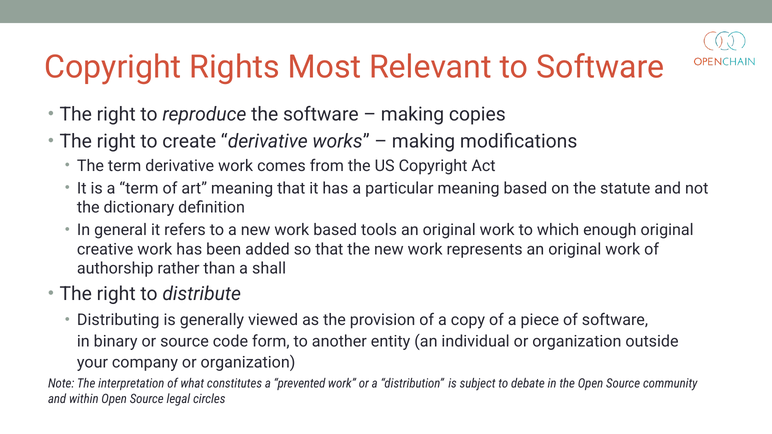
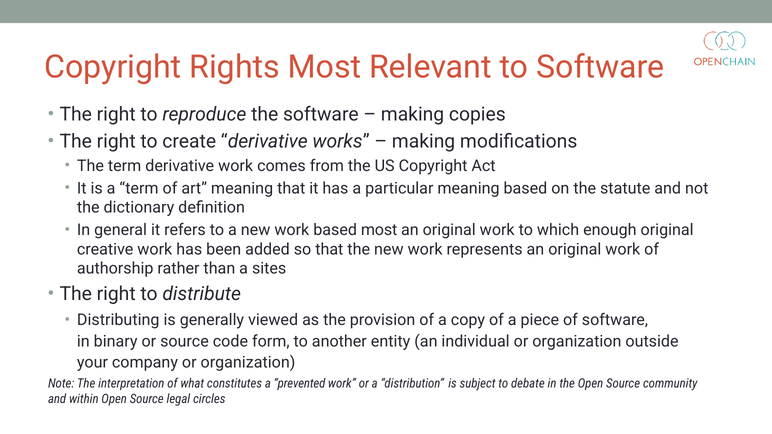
based tools: tools -> most (379, 230)
shall: shall -> sites (269, 269)
